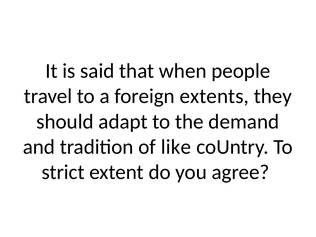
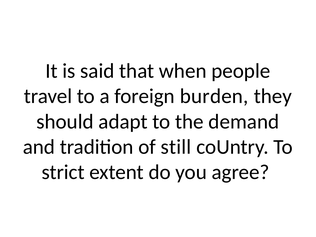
extents: extents -> burden (214, 96)
like: like -> still (176, 147)
